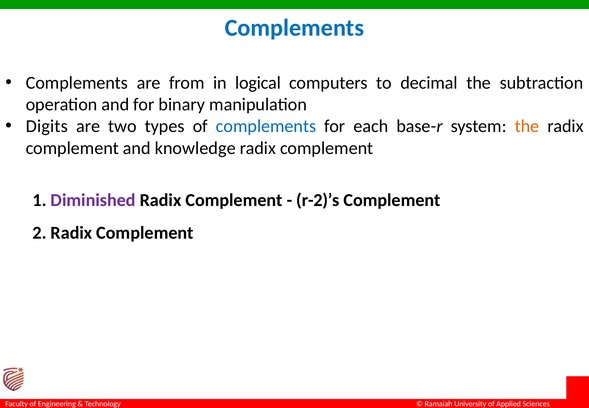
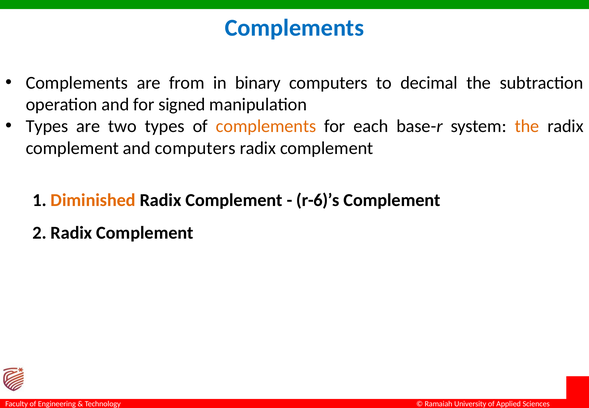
logical: logical -> binary (258, 83)
binary: binary -> signed (182, 105)
Digits: Digits -> Types (47, 126)
complements colour: blue -> orange (266, 126)
and knowledge: knowledge -> computers (195, 148)
Diminished colour: purple -> orange (93, 200)
r-2)’s: r-2)’s -> r-6)’s (318, 200)
